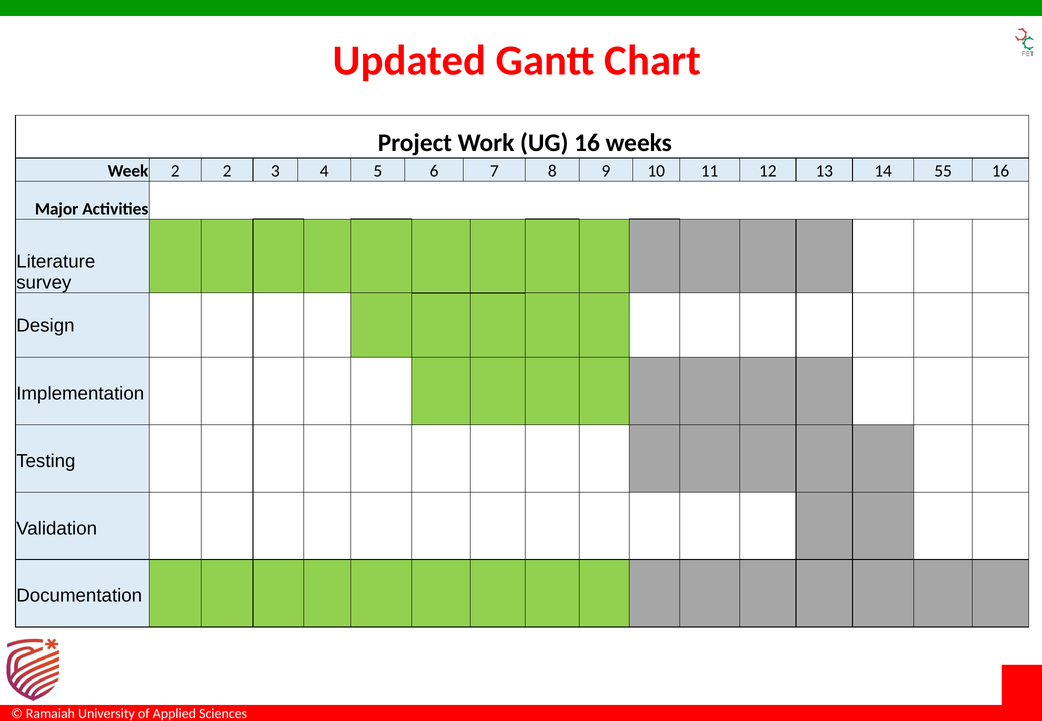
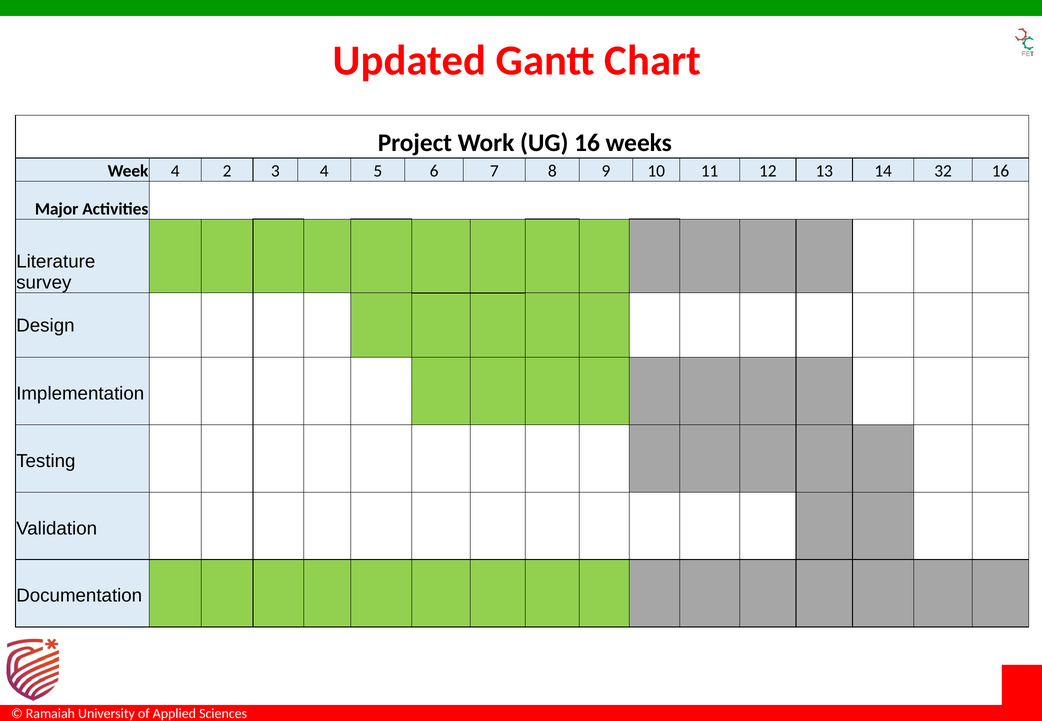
Week 2: 2 -> 4 (175, 171)
55: 55 -> 32 (943, 171)
